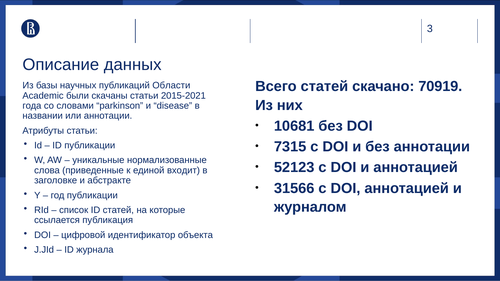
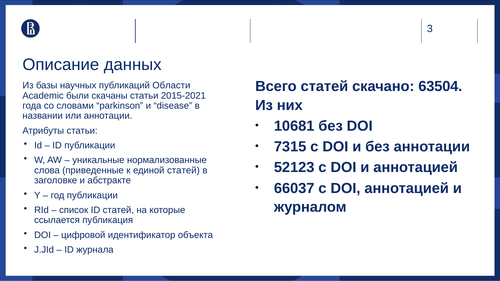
70919: 70919 -> 63504 (440, 86)
единой входит: входит -> статей (183, 170)
31566: 31566 -> 66037 (294, 188)
